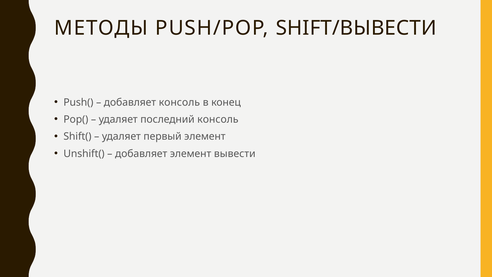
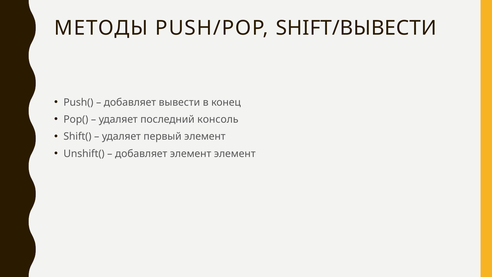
добавляет консоль: консоль -> вывести (179, 102)
элемент вывести: вывести -> элемент (235, 154)
